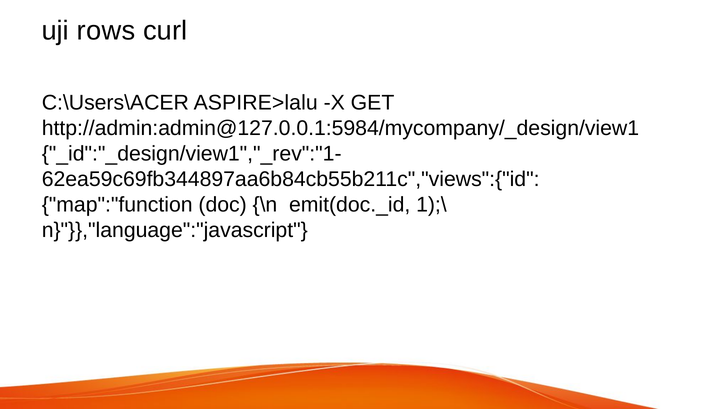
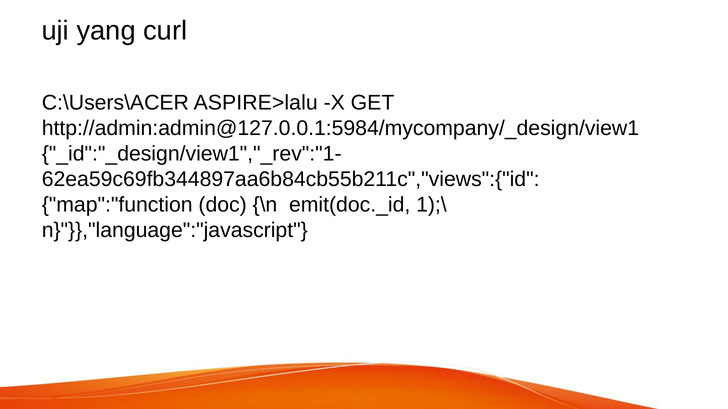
rows: rows -> yang (106, 31)
